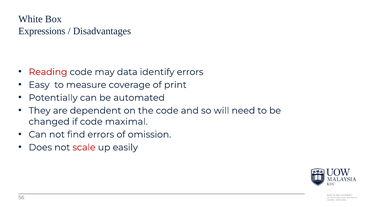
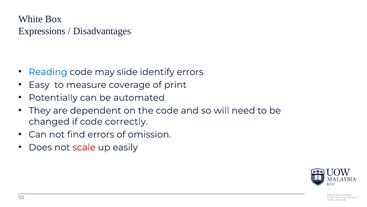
Reading colour: red -> blue (48, 72)
data: data -> slide (127, 72)
maximal: maximal -> correctly (126, 121)
